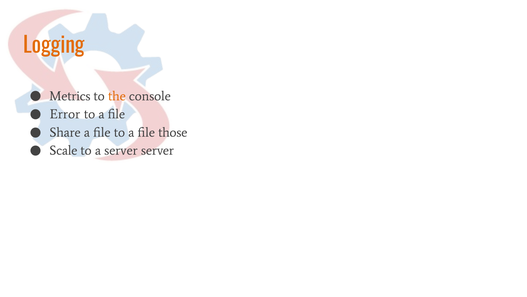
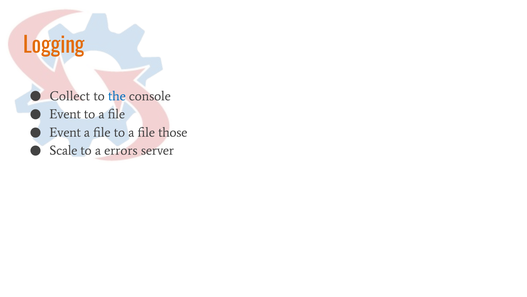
Metrics: Metrics -> Collect (70, 96)
the colour: orange -> blue (117, 96)
Error: Error -> Event (65, 114)
Share: Share -> Event (65, 132)
a server: server -> errors (121, 150)
